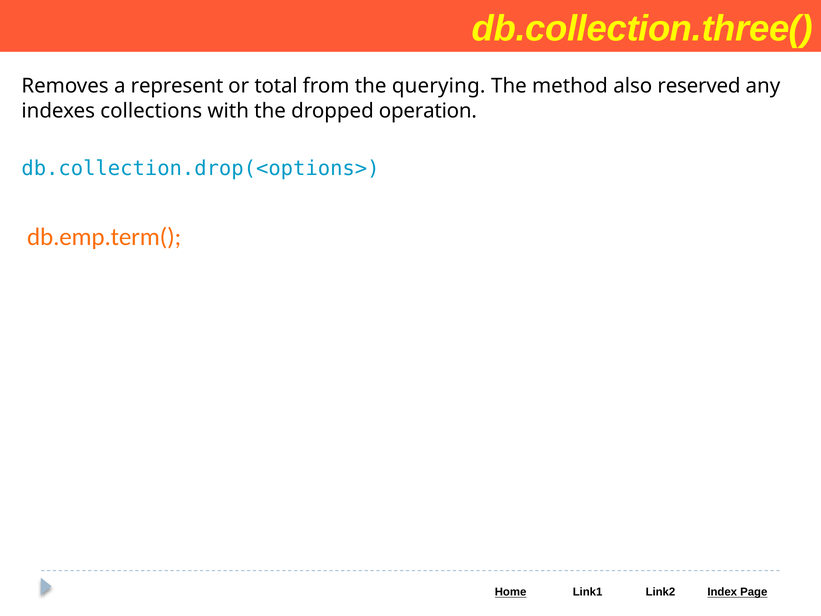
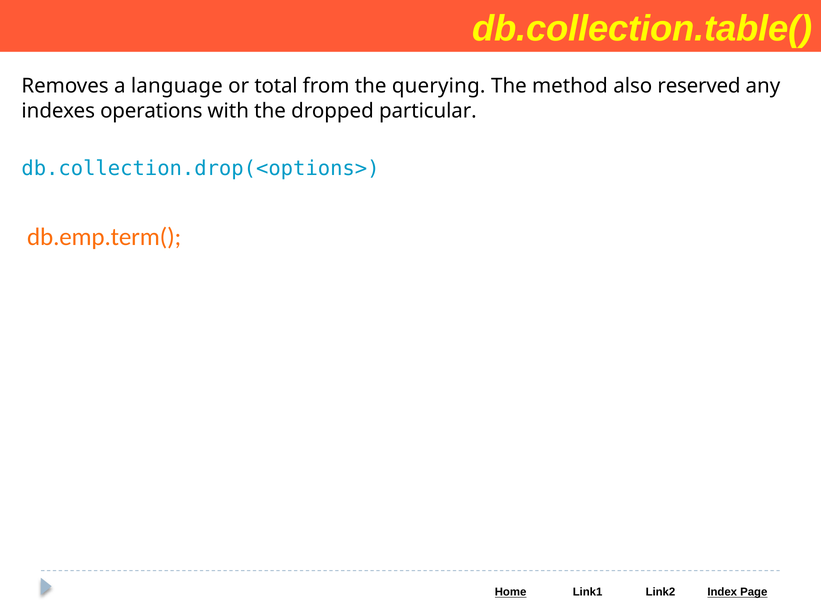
db.collection.three(: db.collection.three( -> db.collection.table( (642, 28)
represent: represent -> language (177, 86)
collections: collections -> operations (151, 111)
operation: operation -> particular (428, 111)
